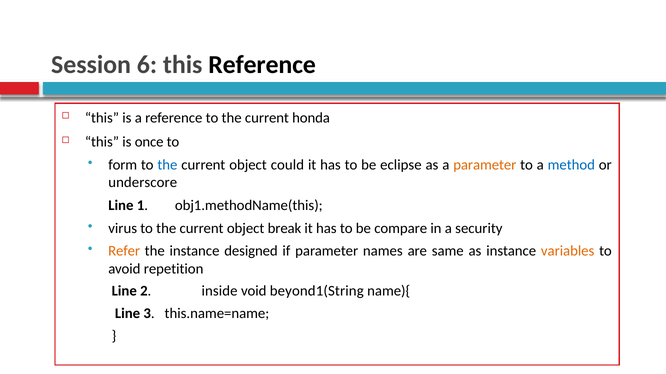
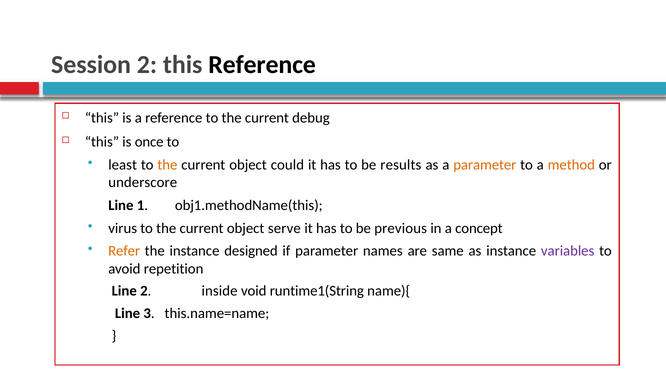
Session 6: 6 -> 2 (147, 65)
honda: honda -> debug (311, 118)
form: form -> least (123, 165)
the colour: blue -> orange (167, 165)
eclipse: eclipse -> results (401, 165)
method colour: blue -> orange (571, 165)
break: break -> serve (284, 229)
compare: compare -> previous (401, 229)
security: security -> concept (479, 229)
variables colour: orange -> purple (568, 251)
beyond1(String: beyond1(String -> runtime1(String (317, 292)
